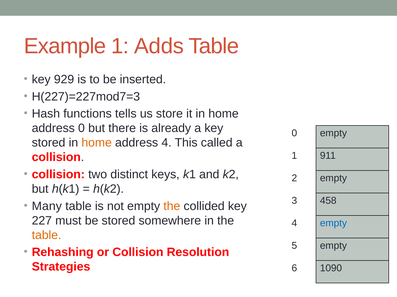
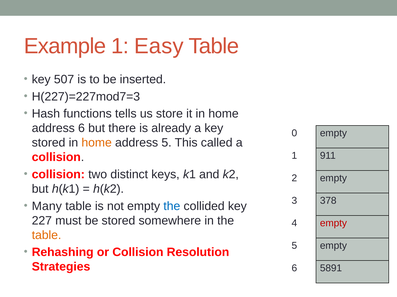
Adds: Adds -> Easy (159, 46)
929: 929 -> 507 (64, 80)
address 0: 0 -> 6 (81, 129)
address 4: 4 -> 5 (167, 143)
458: 458 -> 378 (328, 201)
the colour: orange -> blue (172, 207)
empty colour: blue -> red (333, 224)
1090: 1090 -> 5891 (331, 269)
